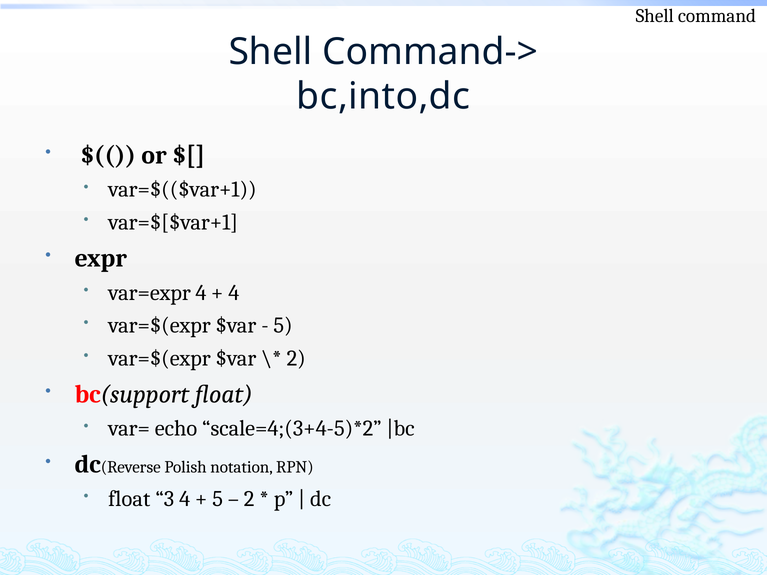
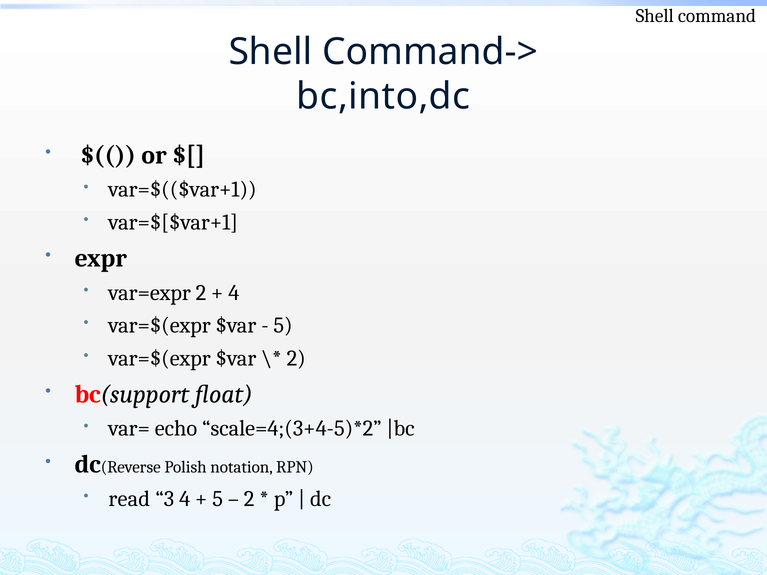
var=expr 4: 4 -> 2 (201, 293)
float: float -> read (129, 499)
